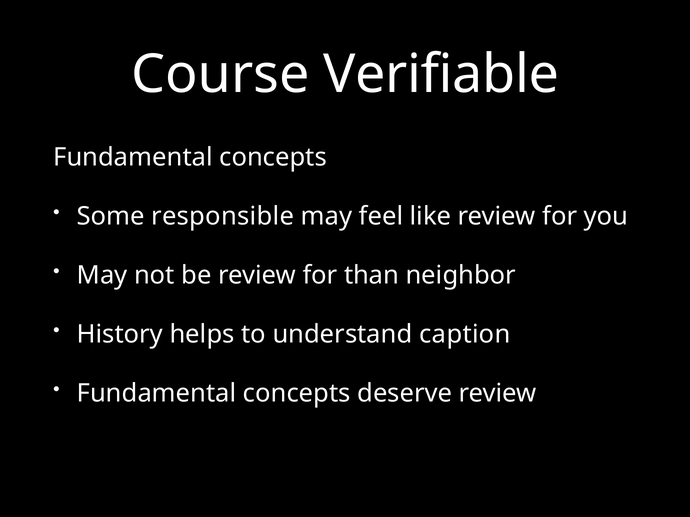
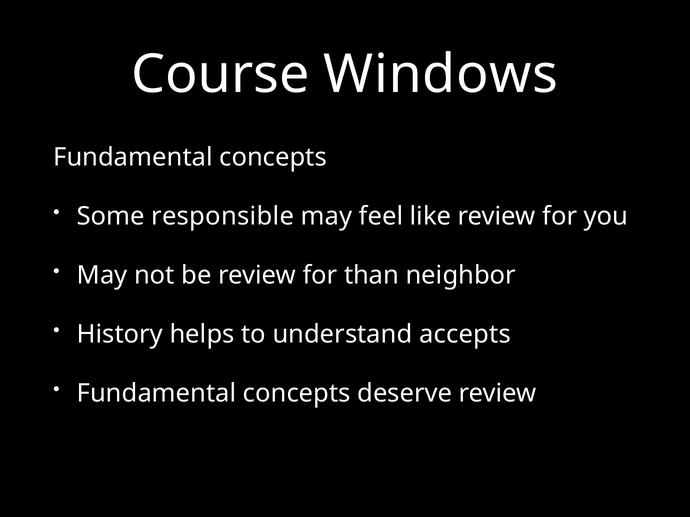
Verifiable: Verifiable -> Windows (441, 75)
caption: caption -> accepts (465, 334)
